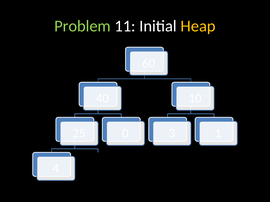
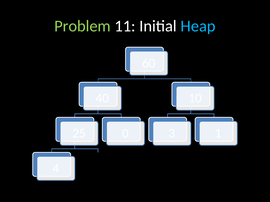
Heap colour: yellow -> light blue (198, 26)
